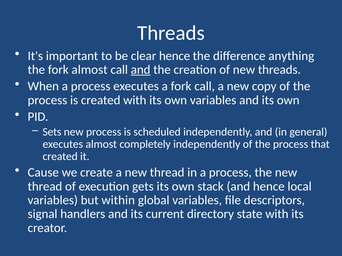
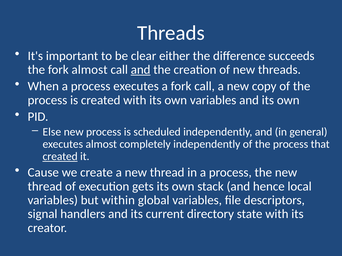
clear hence: hence -> either (175, 56)
anything: anything -> succeeds (291, 56)
Sets: Sets -> Else (52, 132)
created underline: none -> present (60, 157)
